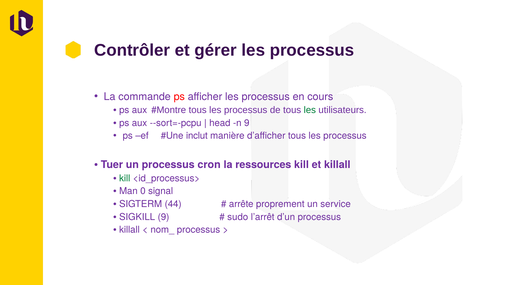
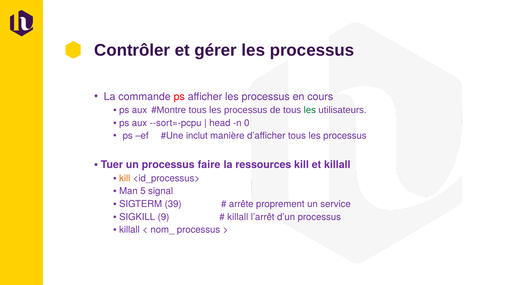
n 9: 9 -> 0 (247, 123)
cron: cron -> faire (209, 165)
kill colour: green -> orange (125, 178)
0: 0 -> 5 (143, 191)
44: 44 -> 39 (173, 204)
sudo: sudo -> killall (238, 217)
